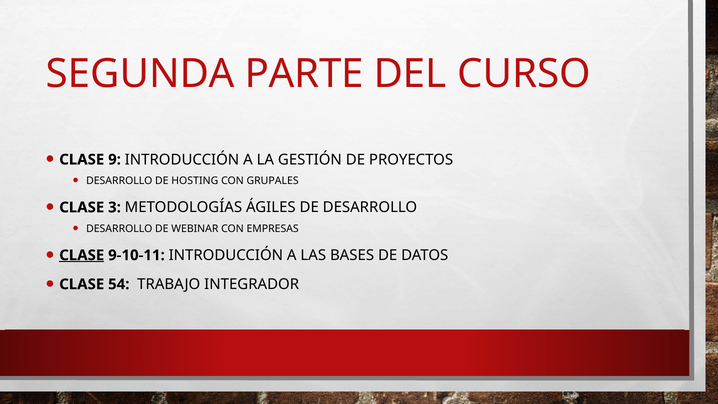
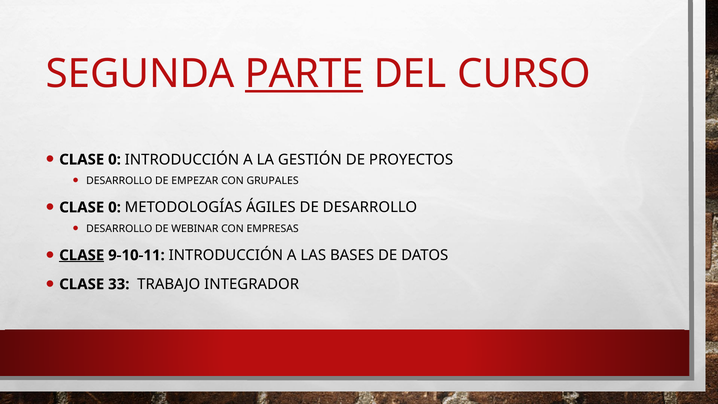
PARTE underline: none -> present (304, 74)
9: 9 -> 0 (115, 160)
HOSTING: HOSTING -> EMPEZAR (195, 181)
3: 3 -> 0 (115, 207)
54: 54 -> 33 (119, 284)
